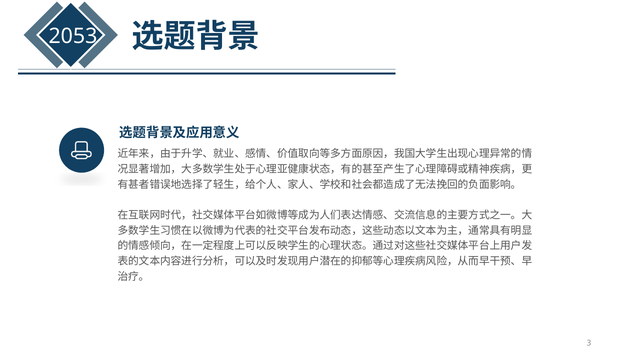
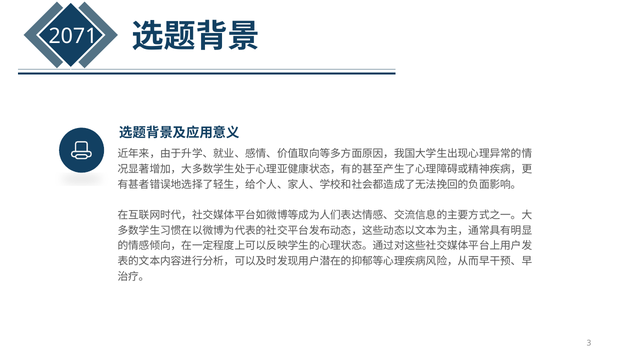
2053: 2053 -> 2071 (73, 36)
